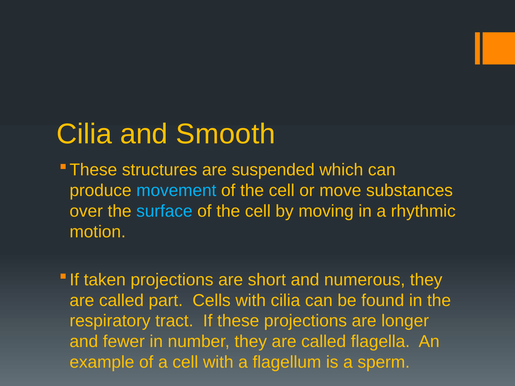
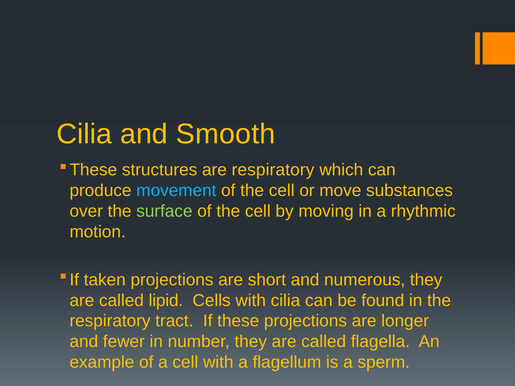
are suspended: suspended -> respiratory (273, 170)
surface colour: light blue -> light green (164, 211)
part: part -> lipid (166, 301)
